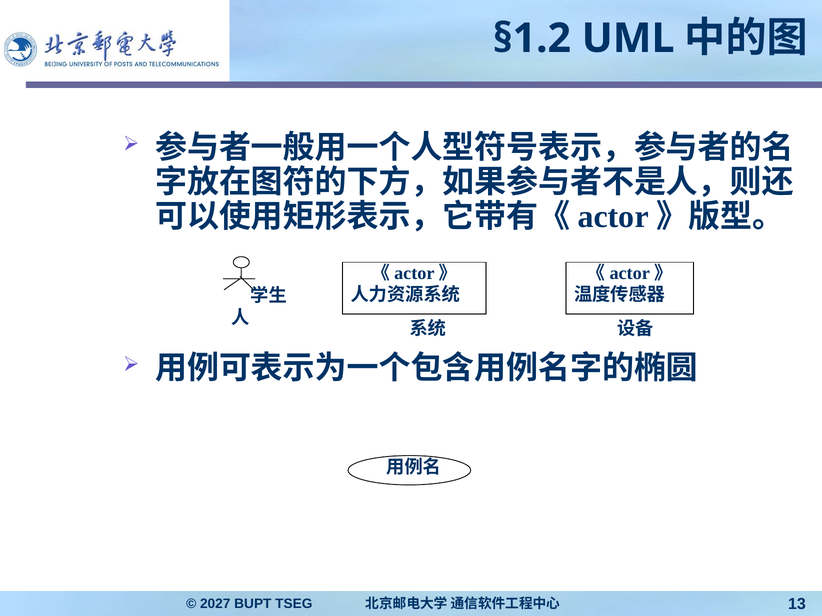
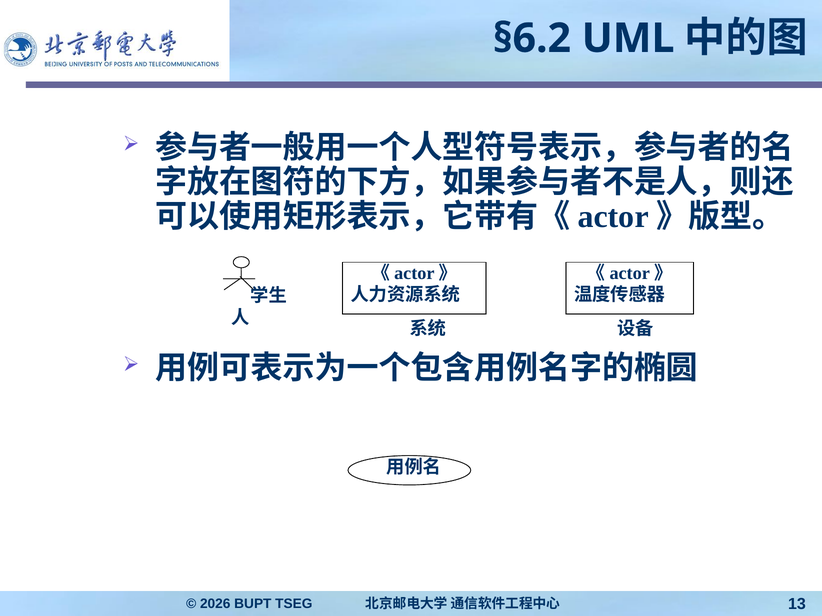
§1.2: §1.2 -> §6.2 (532, 38)
2027: 2027 -> 2026 (215, 604)
